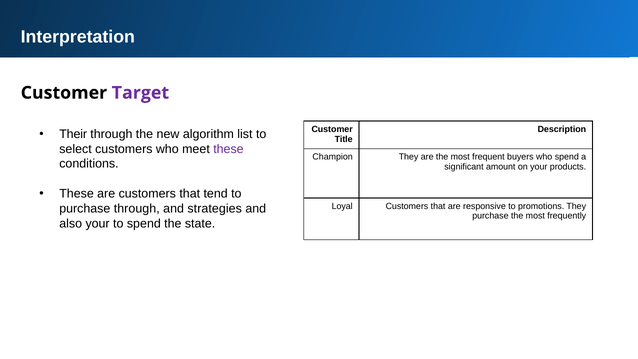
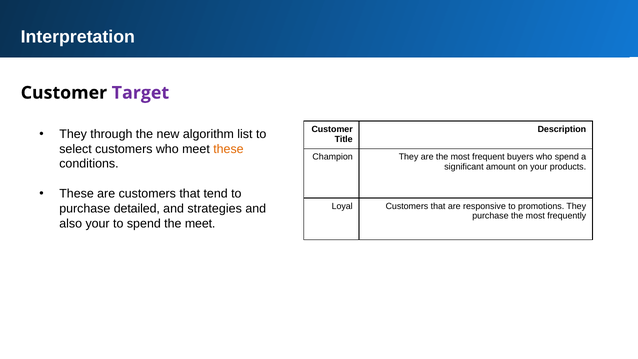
Their: Their -> They (73, 134)
these colour: purple -> orange (228, 149)
purchase through: through -> detailed (137, 209)
the state: state -> meet (200, 223)
